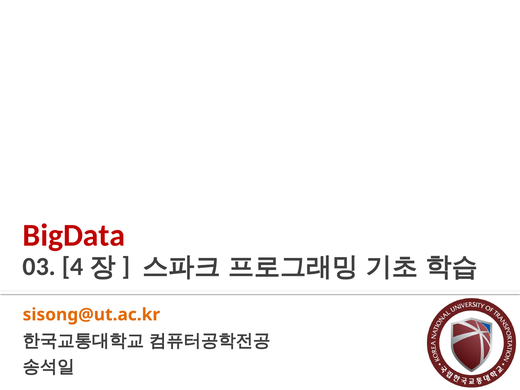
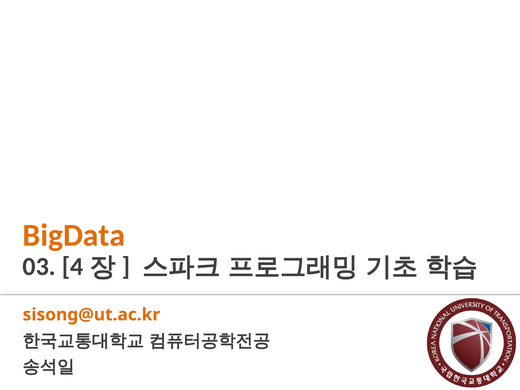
BigData colour: red -> orange (74, 235)
